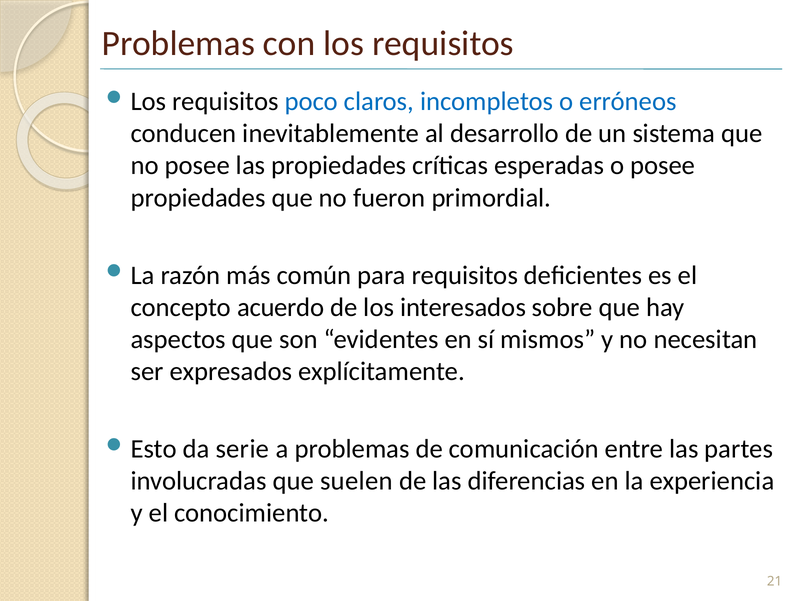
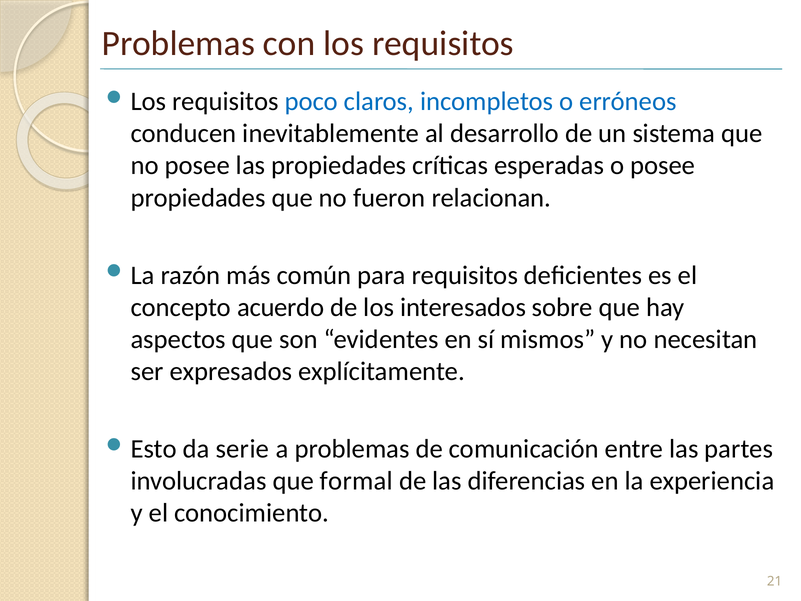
primordial: primordial -> relacionan (491, 198)
suelen: suelen -> formal (356, 481)
